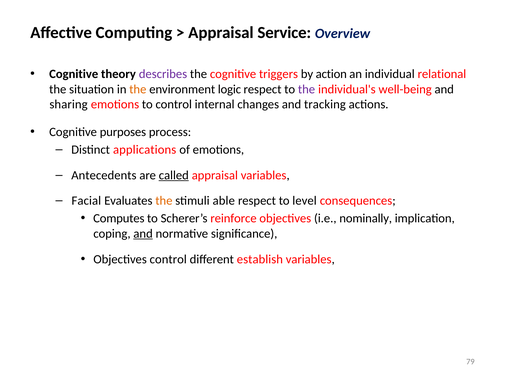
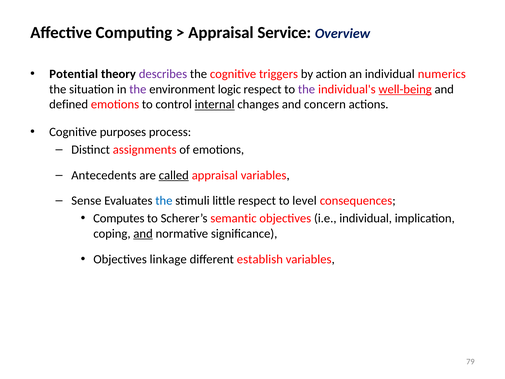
Cognitive: Cognitive -> Potential (74, 74)
relational: relational -> numerics (442, 74)
the colour: orange -> purple (138, 89)
well-being underline: none -> present (405, 89)
sharing: sharing -> defined (69, 104)
internal underline: none -> present (215, 104)
tracking: tracking -> concern (325, 104)
applications: applications -> assignments (145, 150)
Facial: Facial -> Sense (86, 201)
the colour: orange -> blue (164, 201)
able: able -> little (224, 201)
reinforce: reinforce -> semantic (233, 218)
i.e nominally: nominally -> individual (366, 218)
Objectives control: control -> linkage (168, 259)
